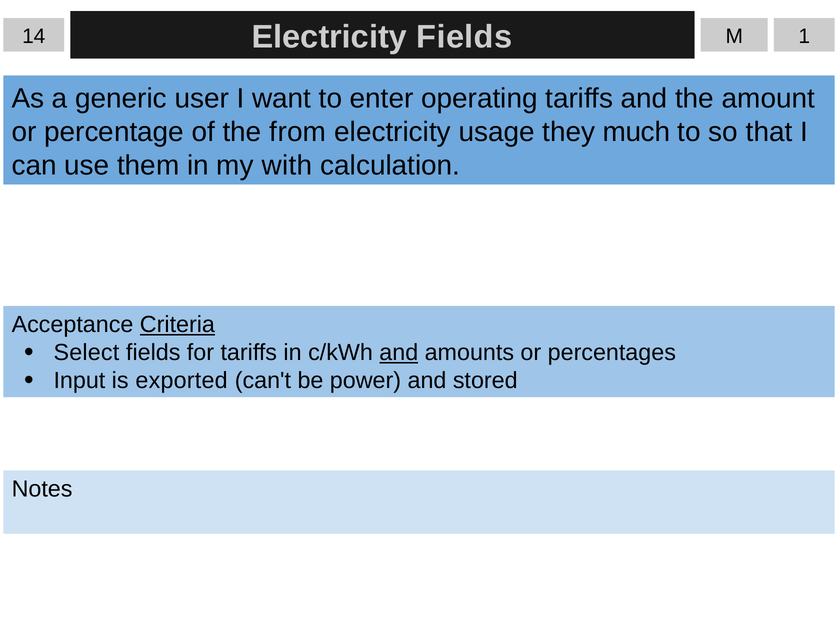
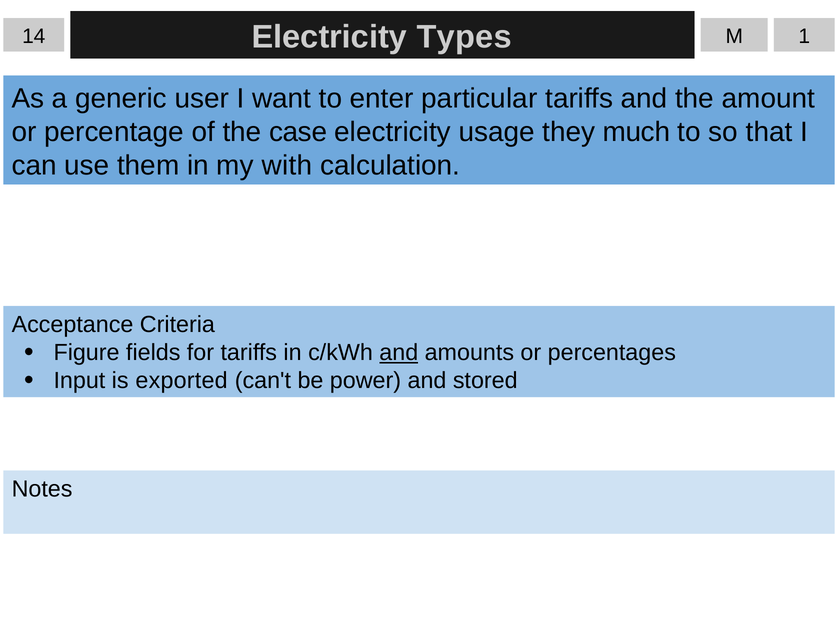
Electricity Fields: Fields -> Types (464, 37)
operating: operating -> particular (479, 98)
from: from -> case (298, 132)
Criteria underline: present -> none (177, 325)
Select: Select -> Figure (87, 352)
